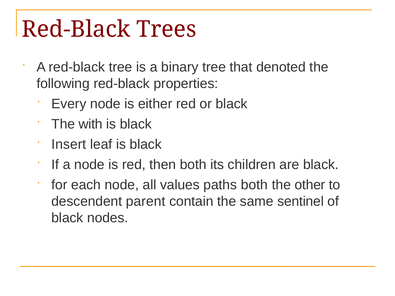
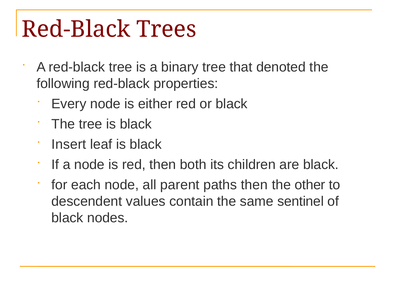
The with: with -> tree (91, 124)
values: values -> parent (180, 185)
paths both: both -> then (254, 185)
parent: parent -> values (146, 201)
